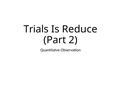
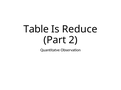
Trials: Trials -> Table (36, 29)
